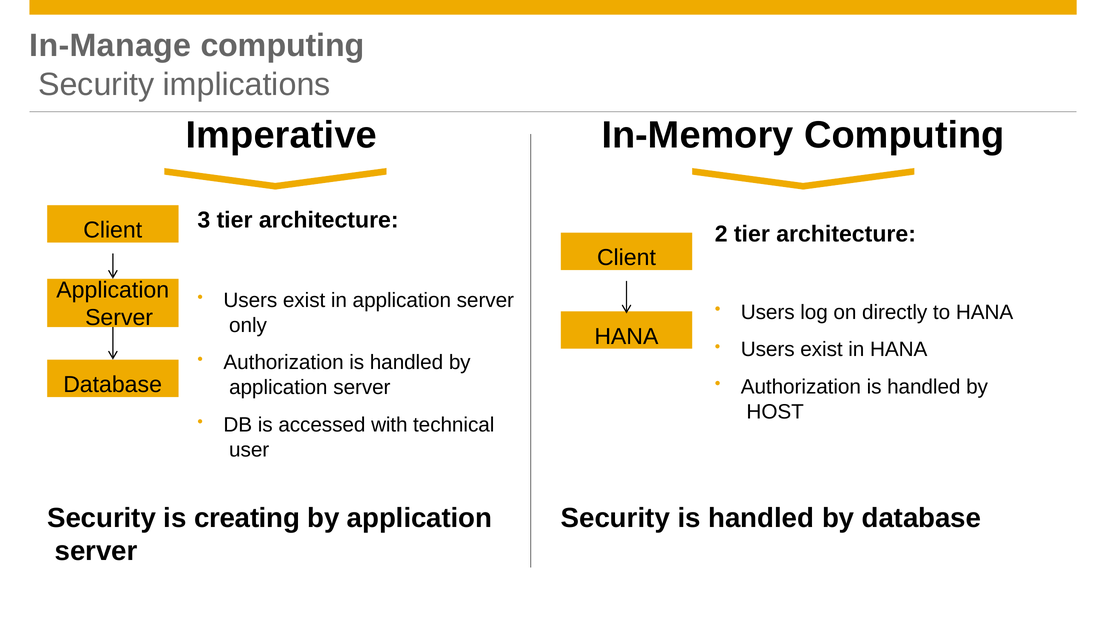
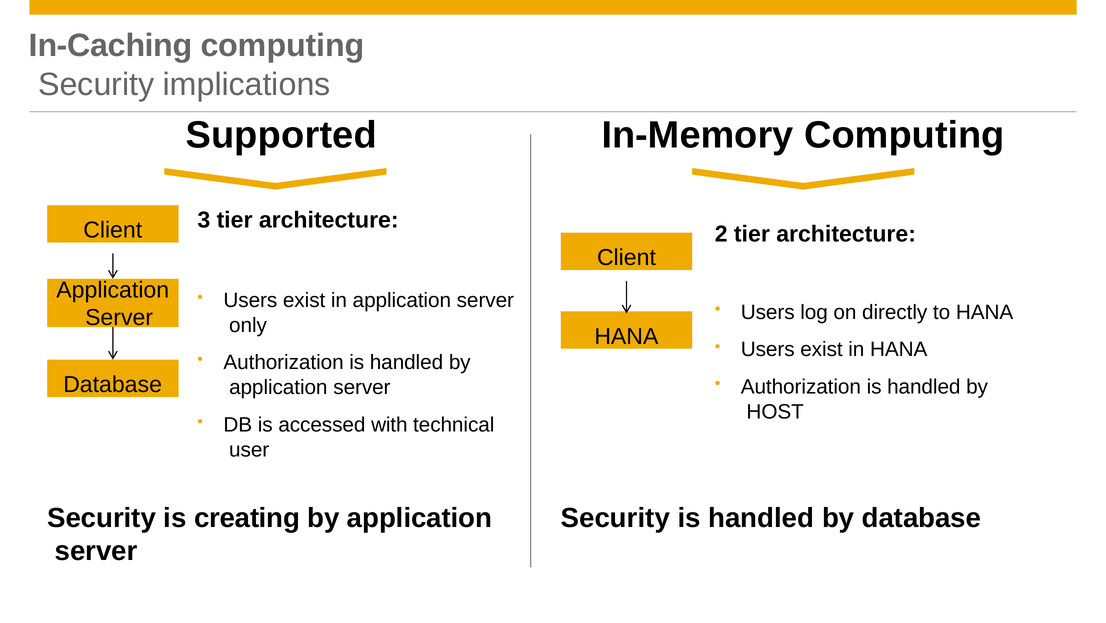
In-Manage: In-Manage -> In-Caching (111, 46)
Imperative: Imperative -> Supported (281, 135)
